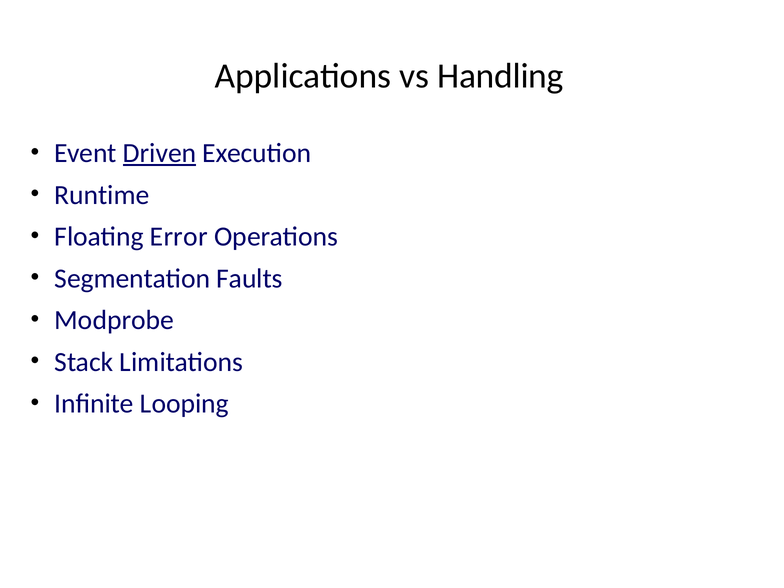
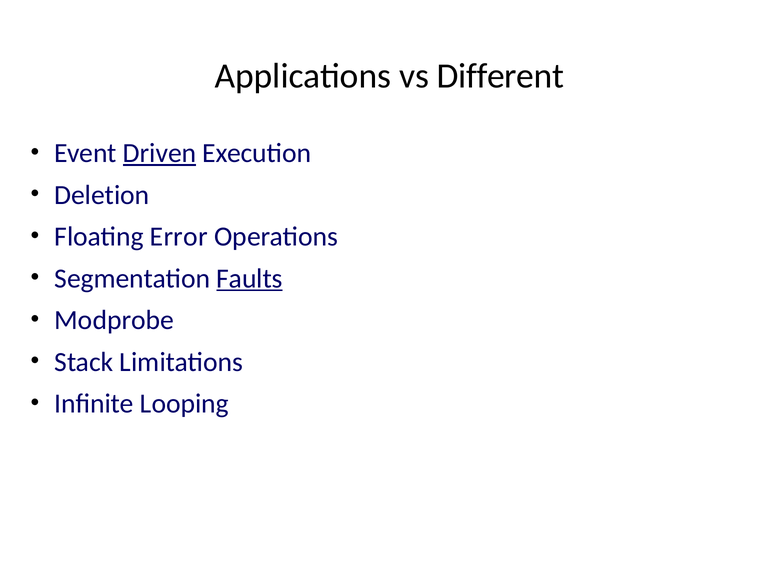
Handling: Handling -> Different (500, 76)
Runtime: Runtime -> Deletion (102, 195)
Faults underline: none -> present (249, 278)
